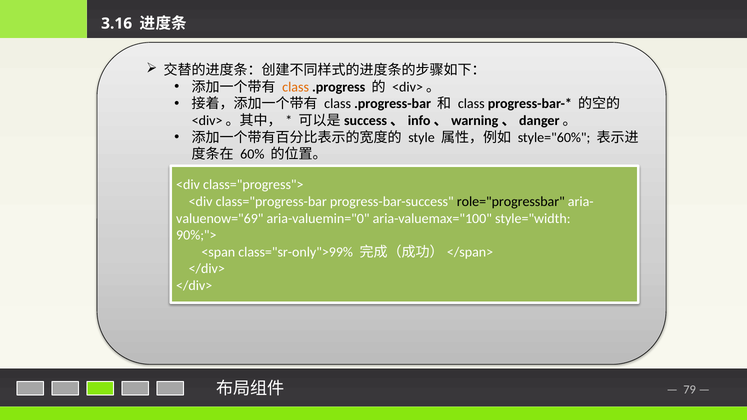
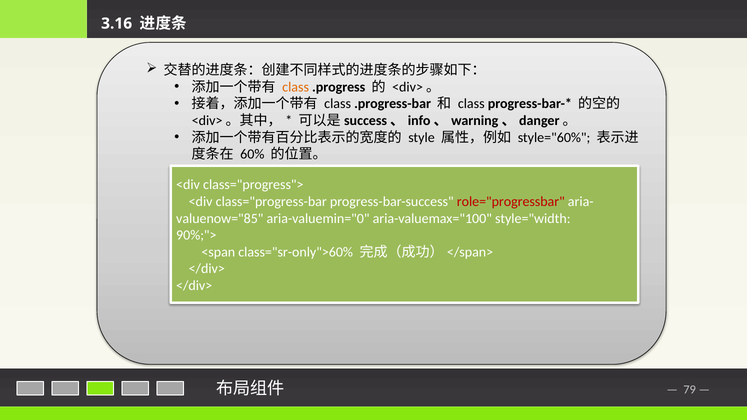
role="progressbar colour: black -> red (511, 202)
valuenow="69: valuenow="69 -> valuenow="85 (220, 218)
class="sr-only">99%: class="sr-only">99% -> class="sr-only">60% (296, 252)
